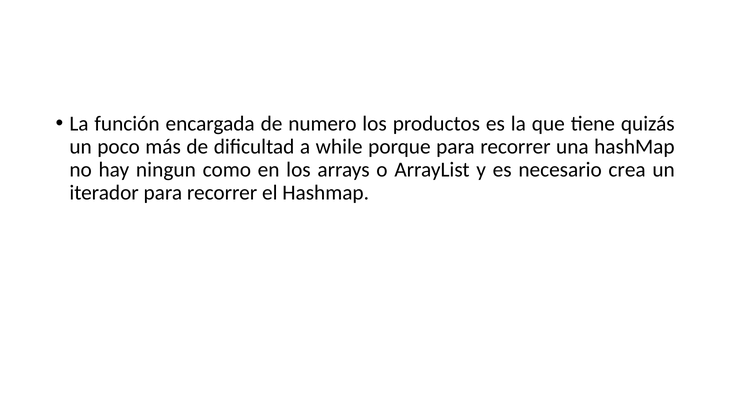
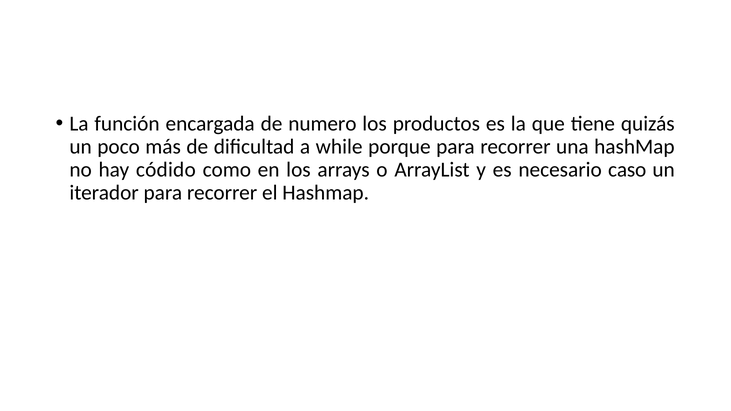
ningun: ningun -> códido (166, 170)
crea: crea -> caso (627, 170)
